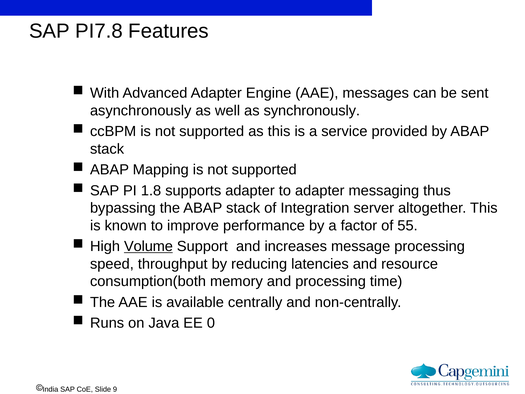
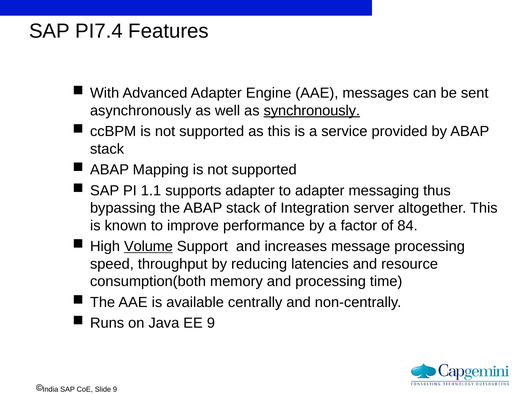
PI7.8: PI7.8 -> PI7.4 (99, 31)
synchronously underline: none -> present (312, 111)
1.8: 1.8 -> 1.1 (151, 190)
55: 55 -> 84 (408, 225)
EE 0: 0 -> 9 (211, 323)
